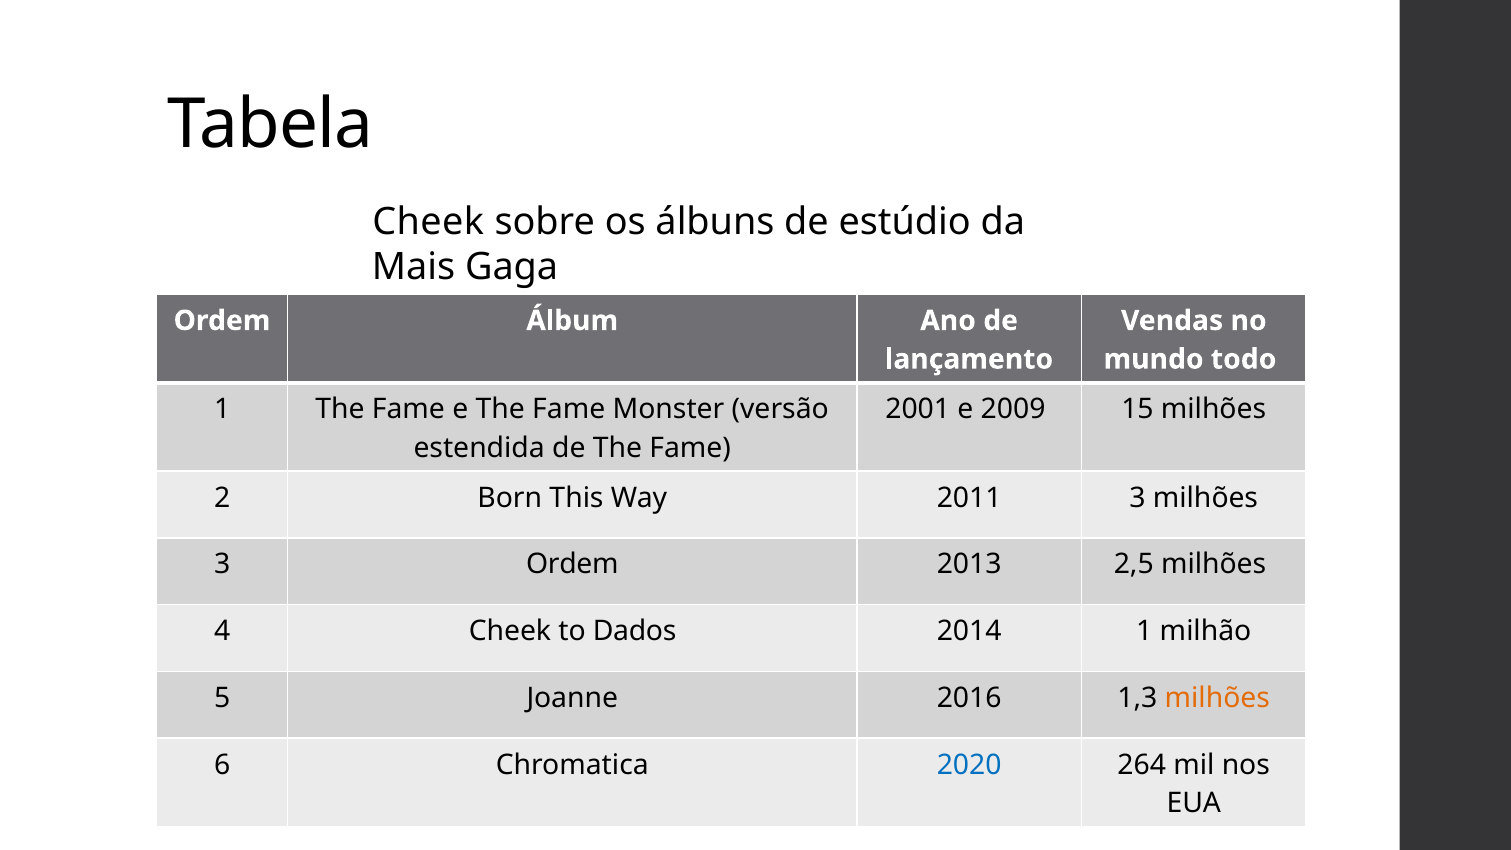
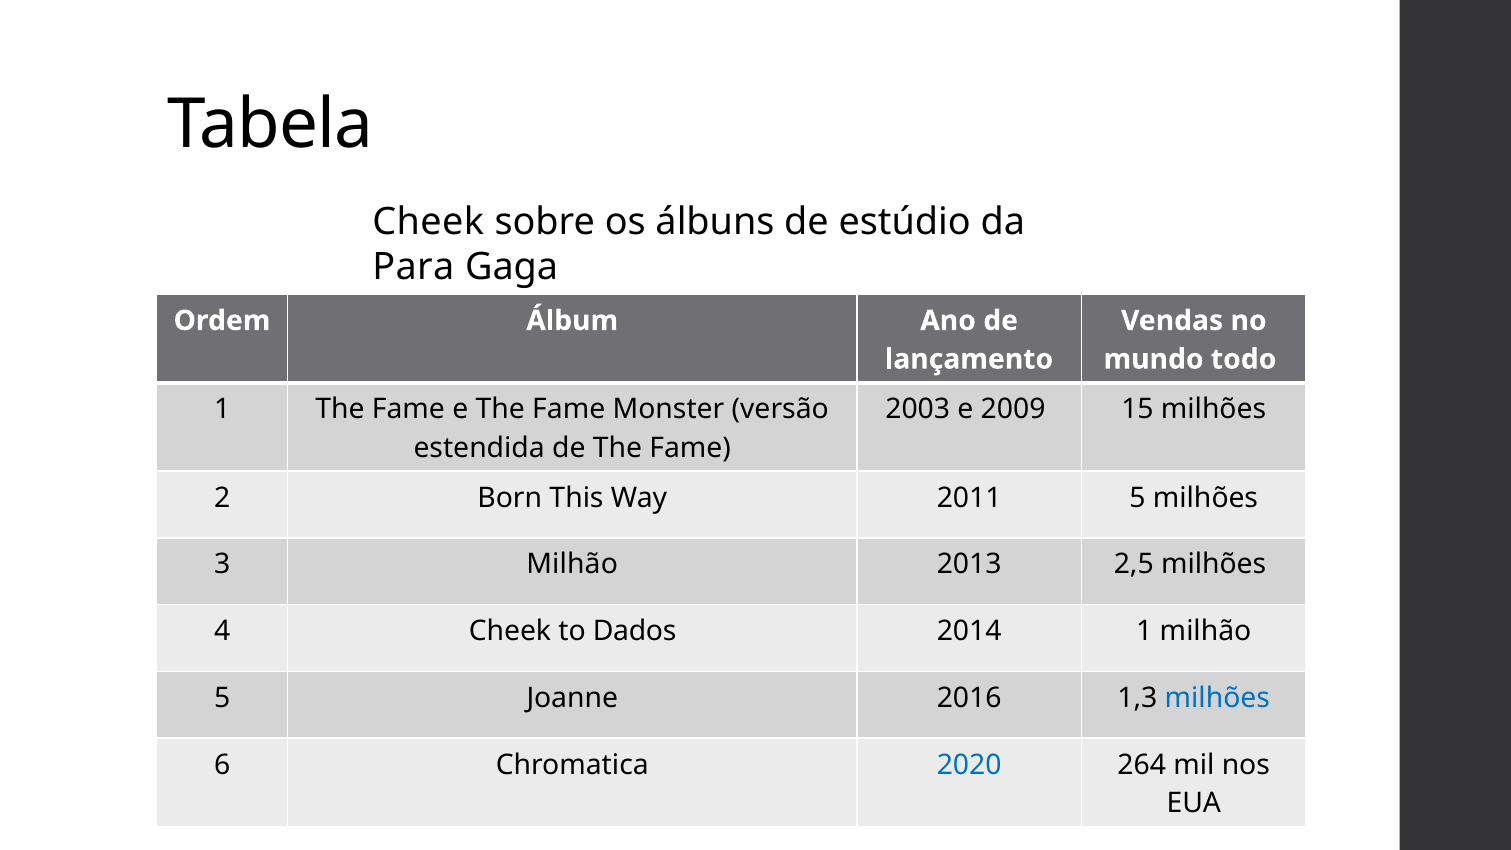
Mais: Mais -> Para (413, 267)
2001: 2001 -> 2003 (918, 409)
2011 3: 3 -> 5 (1138, 498)
3 Ordem: Ordem -> Milhão (572, 564)
milhões colour: orange -> blue (1217, 698)
